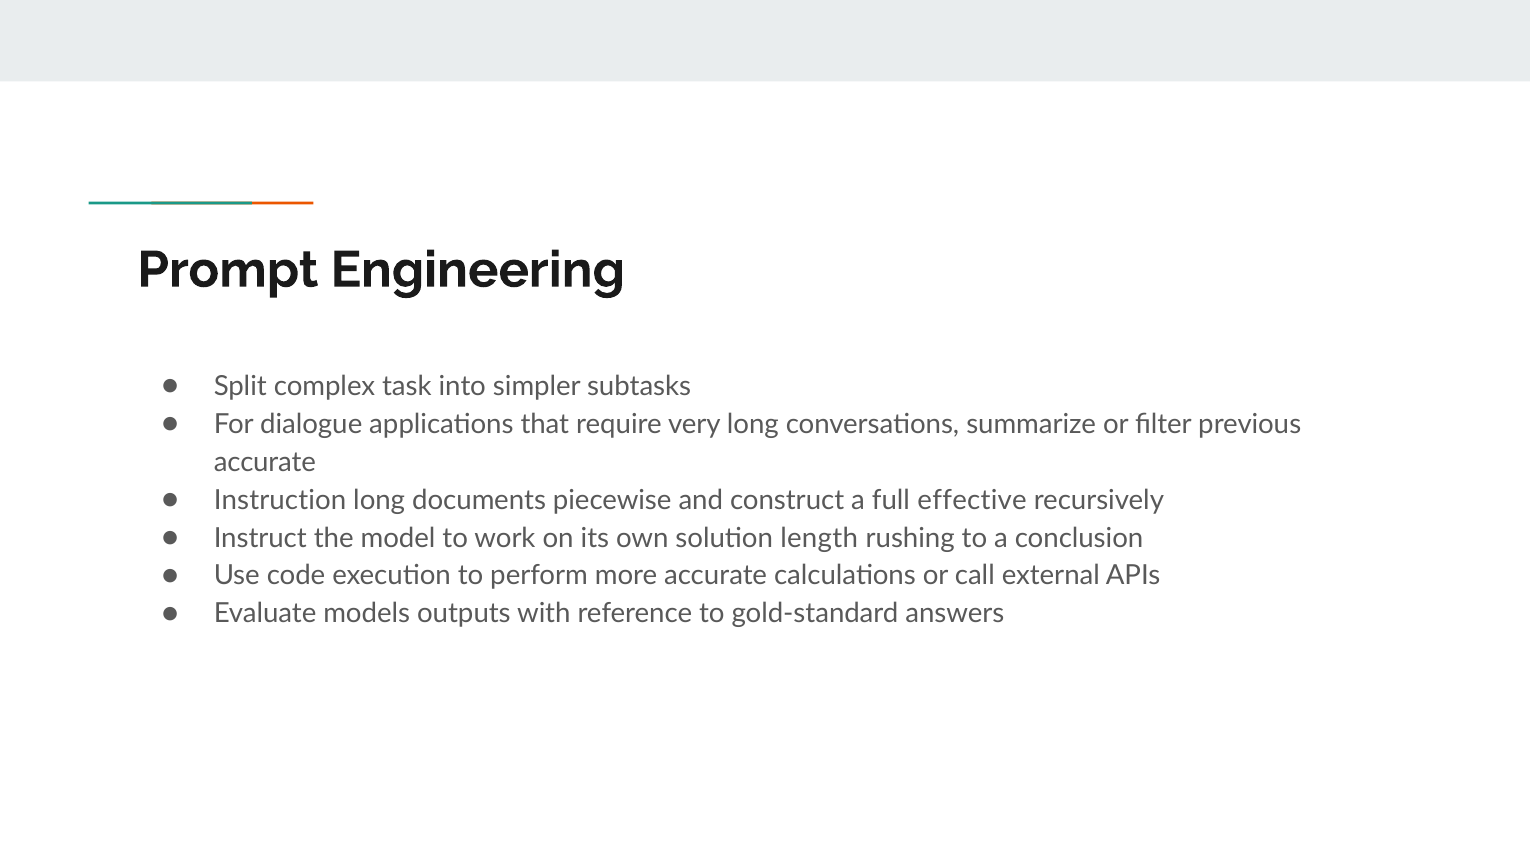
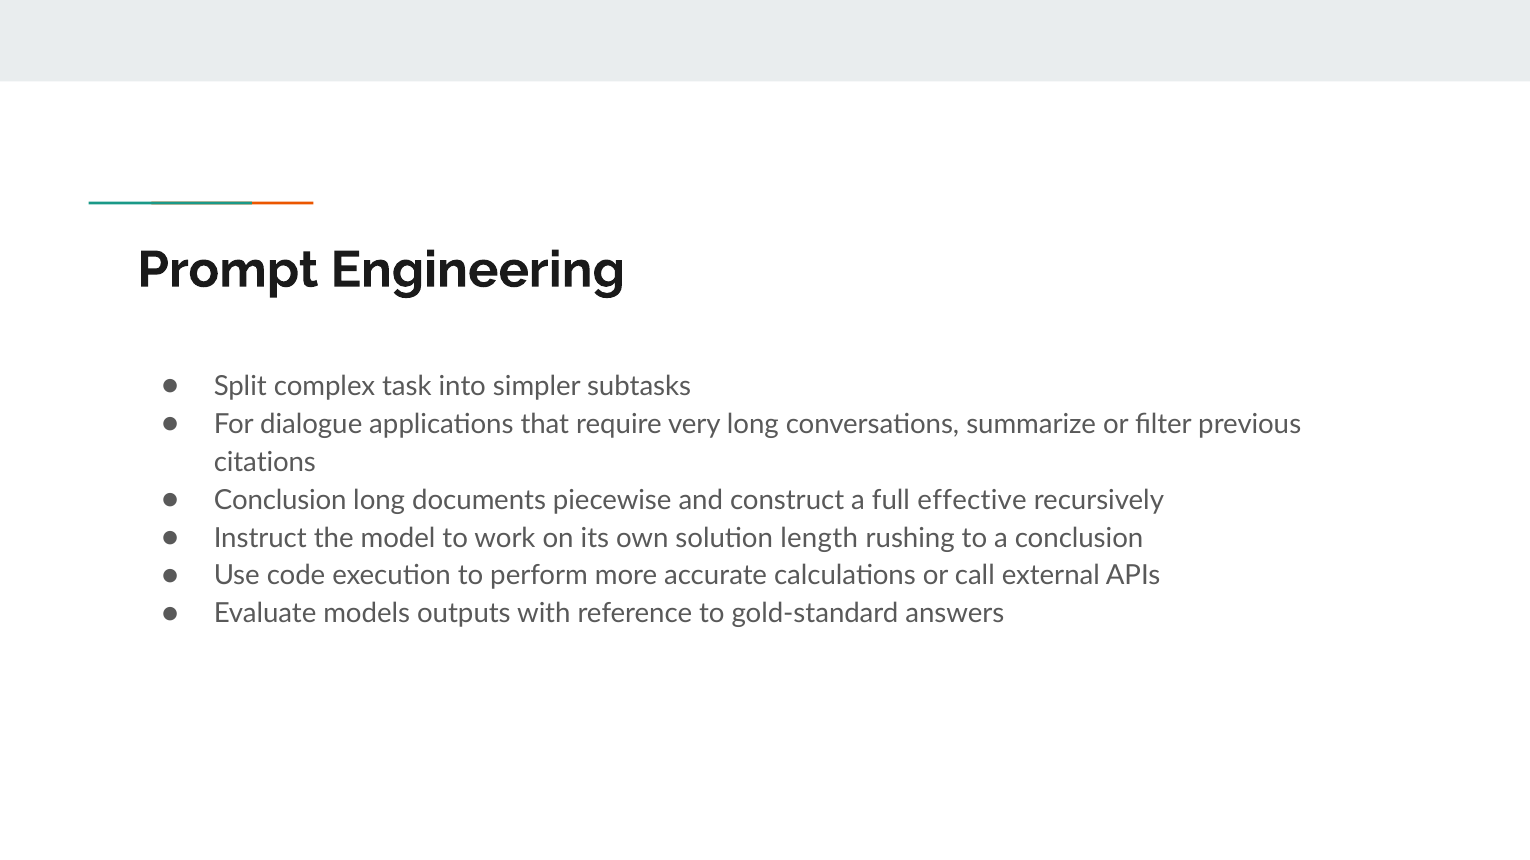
accurate: accurate -> citations (265, 462)
Instruction: Instruction -> Conclusion (280, 500)
